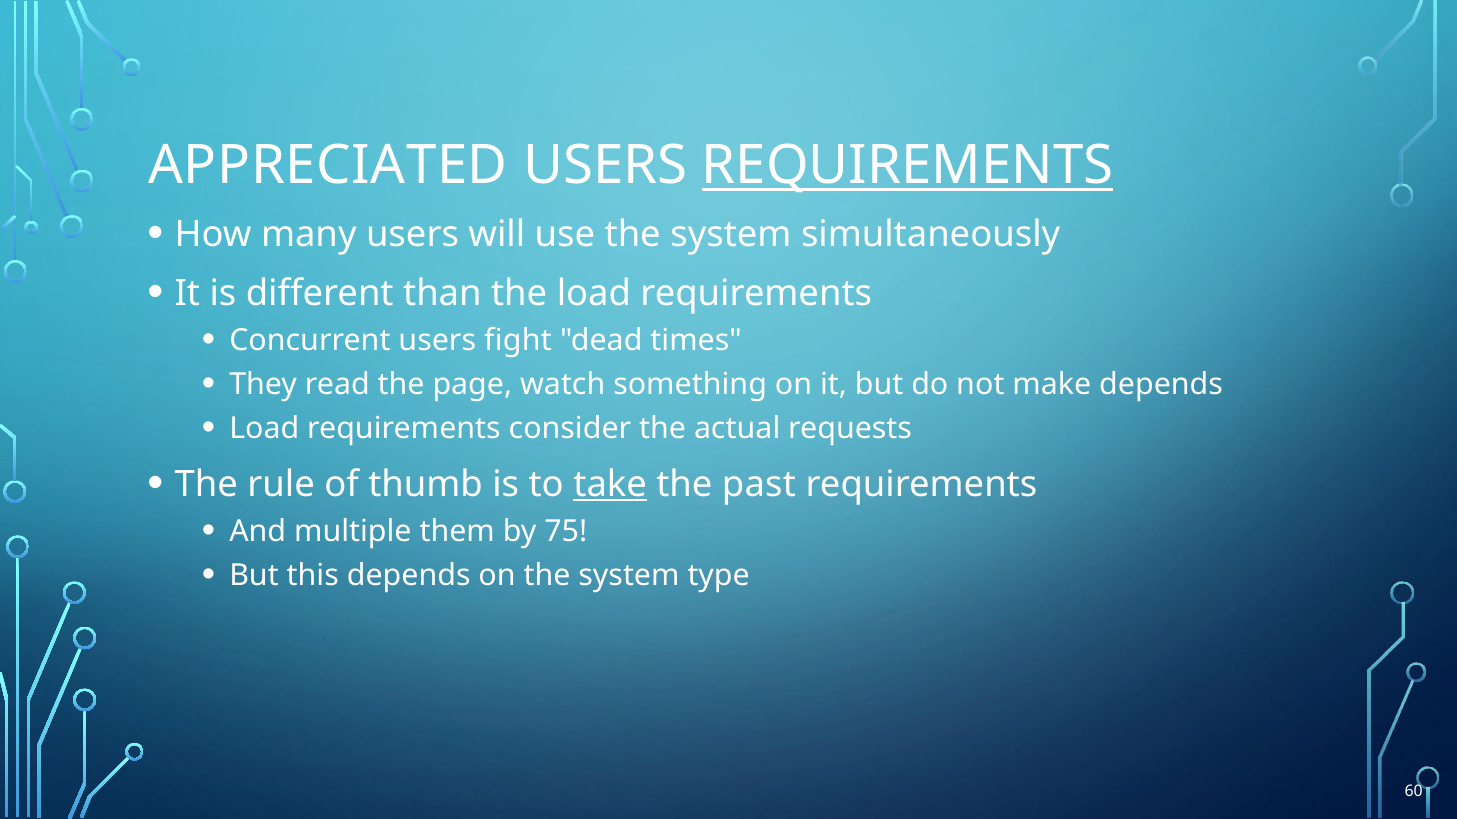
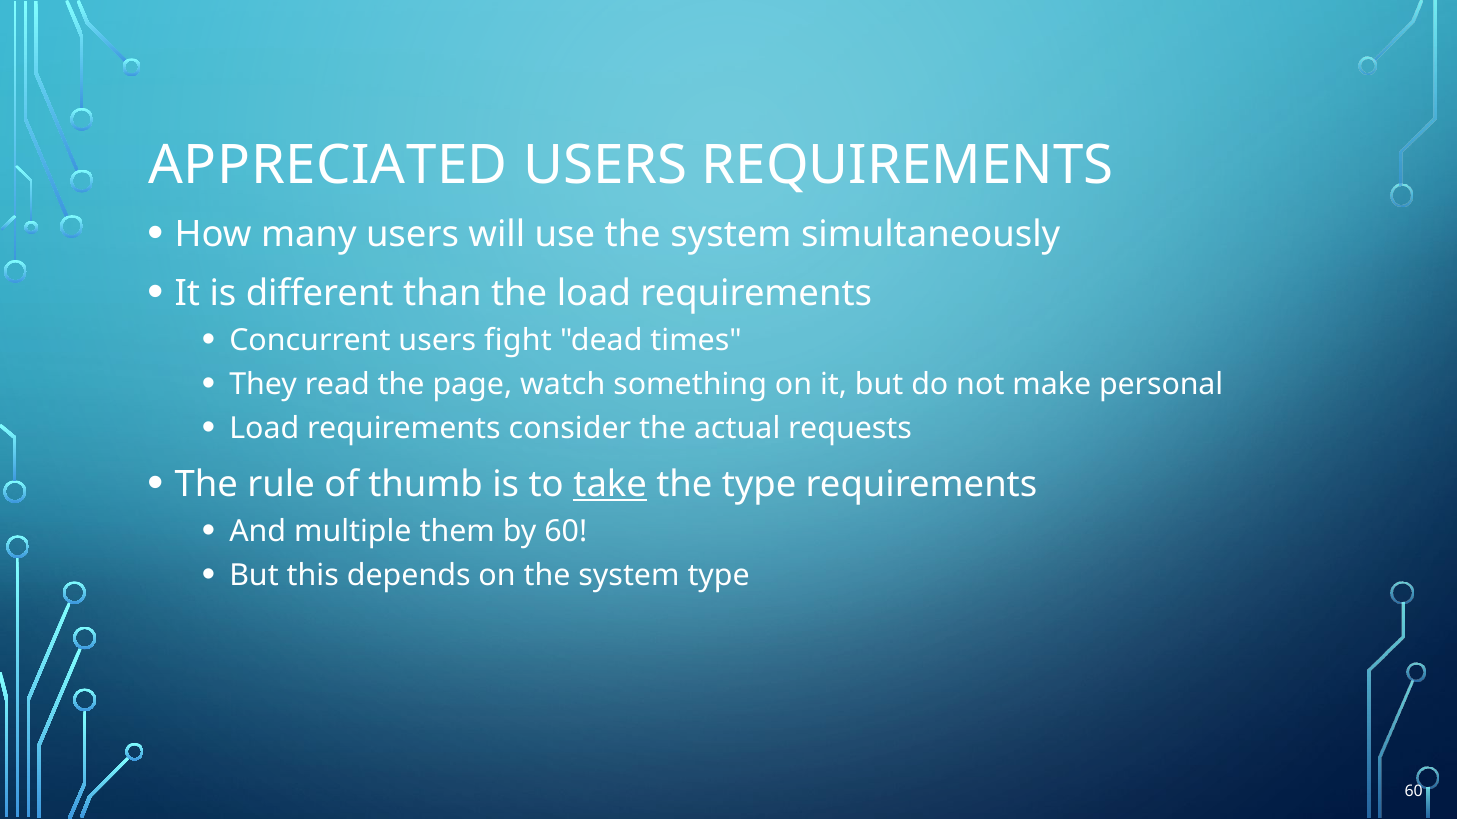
REQUIREMENTS underline: present -> none (908, 166)
make depends: depends -> personal (1161, 385)
the past: past -> type (759, 484)
by 75: 75 -> 60 (566, 532)
